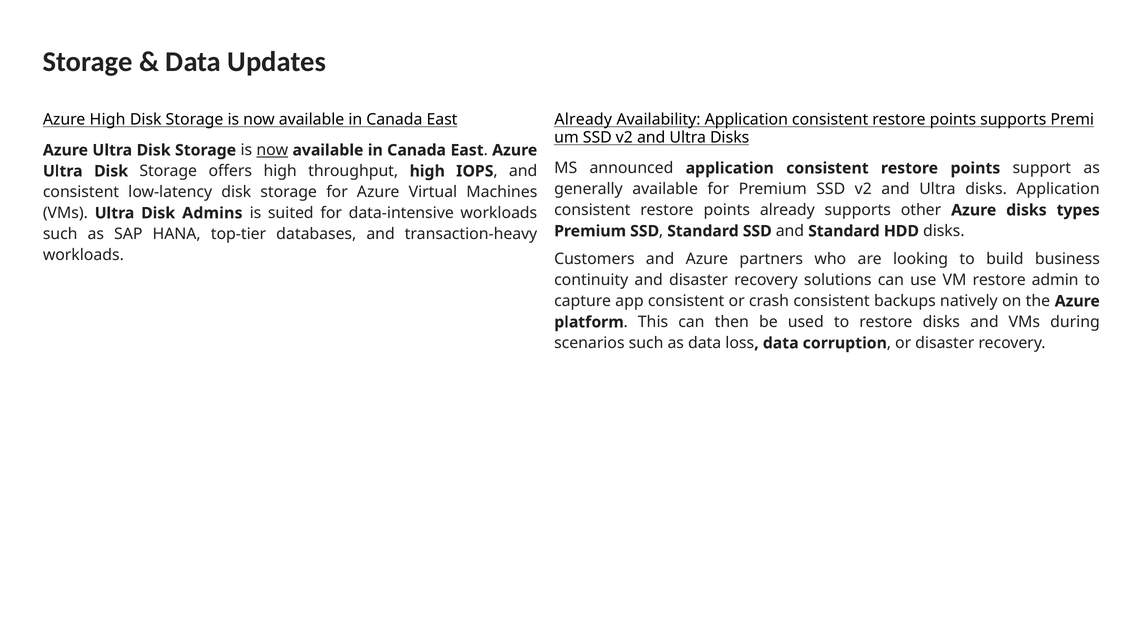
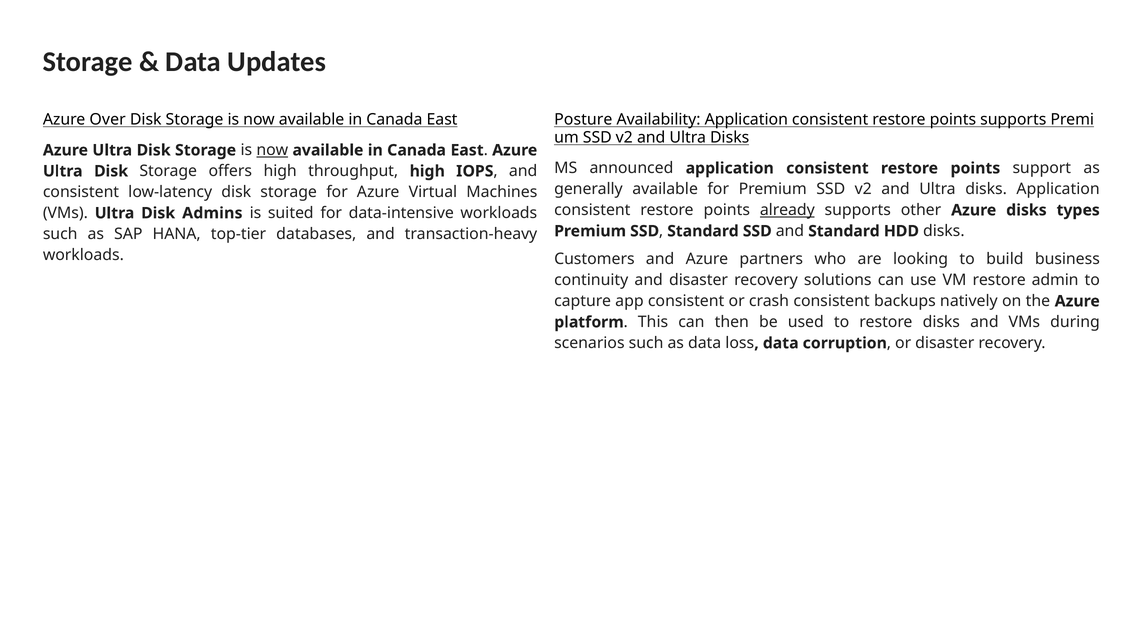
Azure High: High -> Over (108, 120)
Already: Already -> Posture (583, 120)
already underline: none -> present (787, 210)
